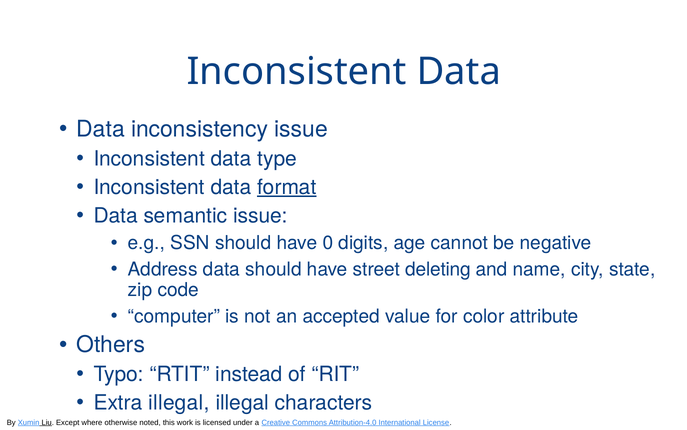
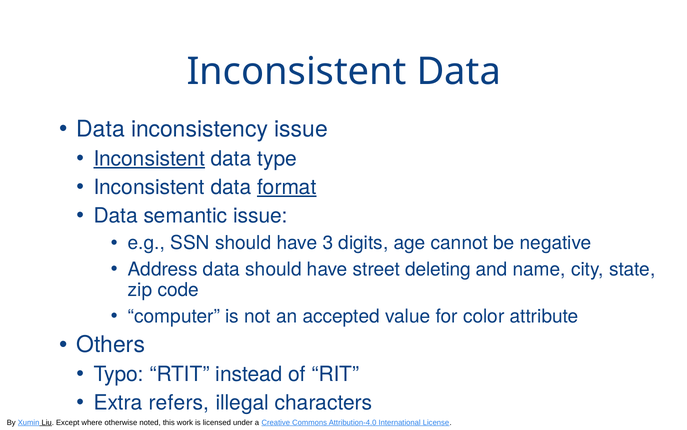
Inconsistent underline: none -> present (149, 158)
0: 0 -> 3 (328, 243)
Extra illegal: illegal -> refers (179, 402)
